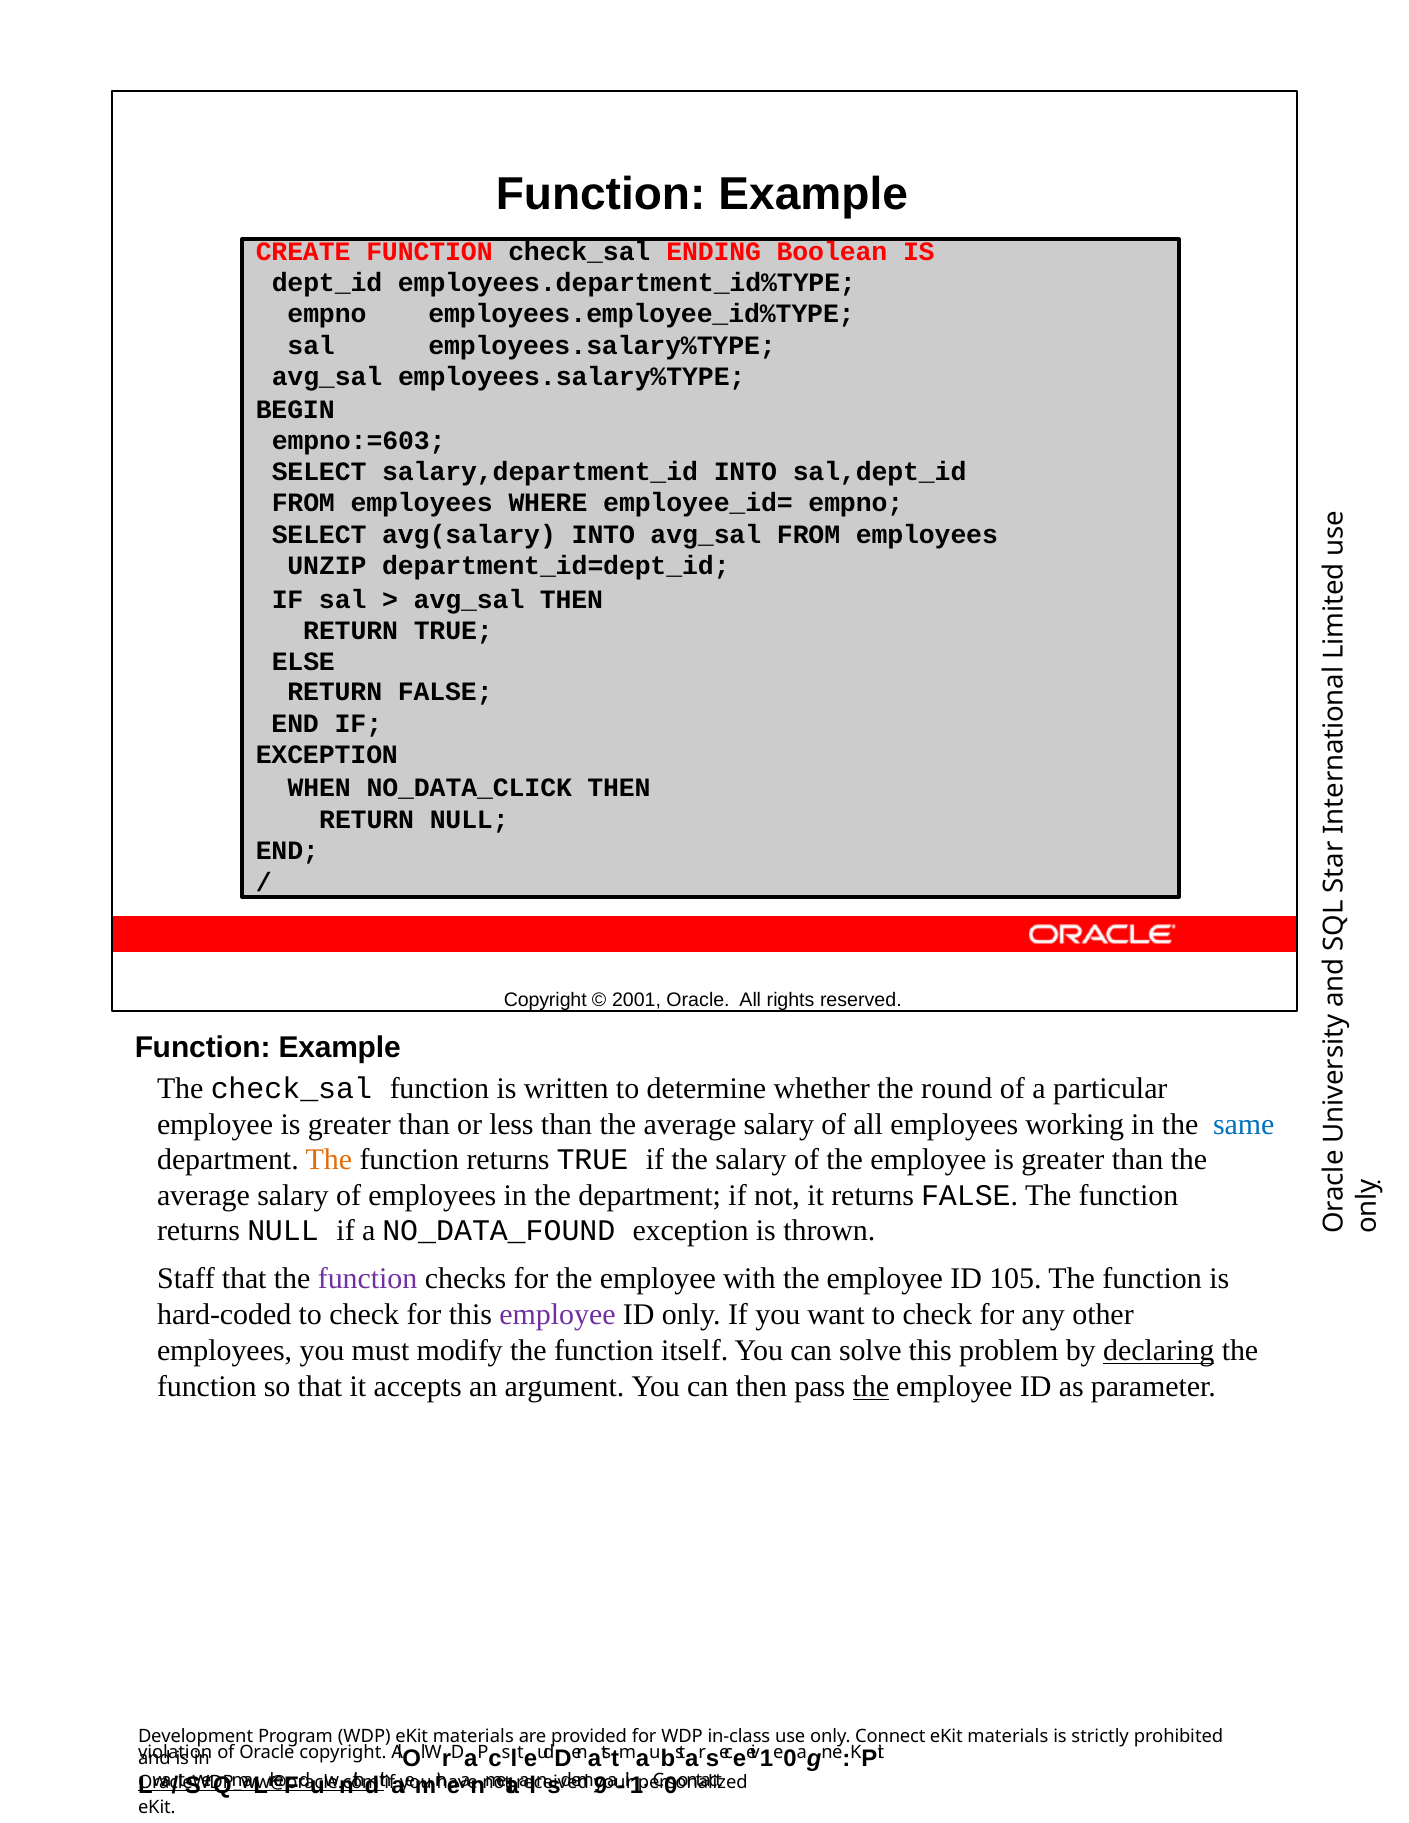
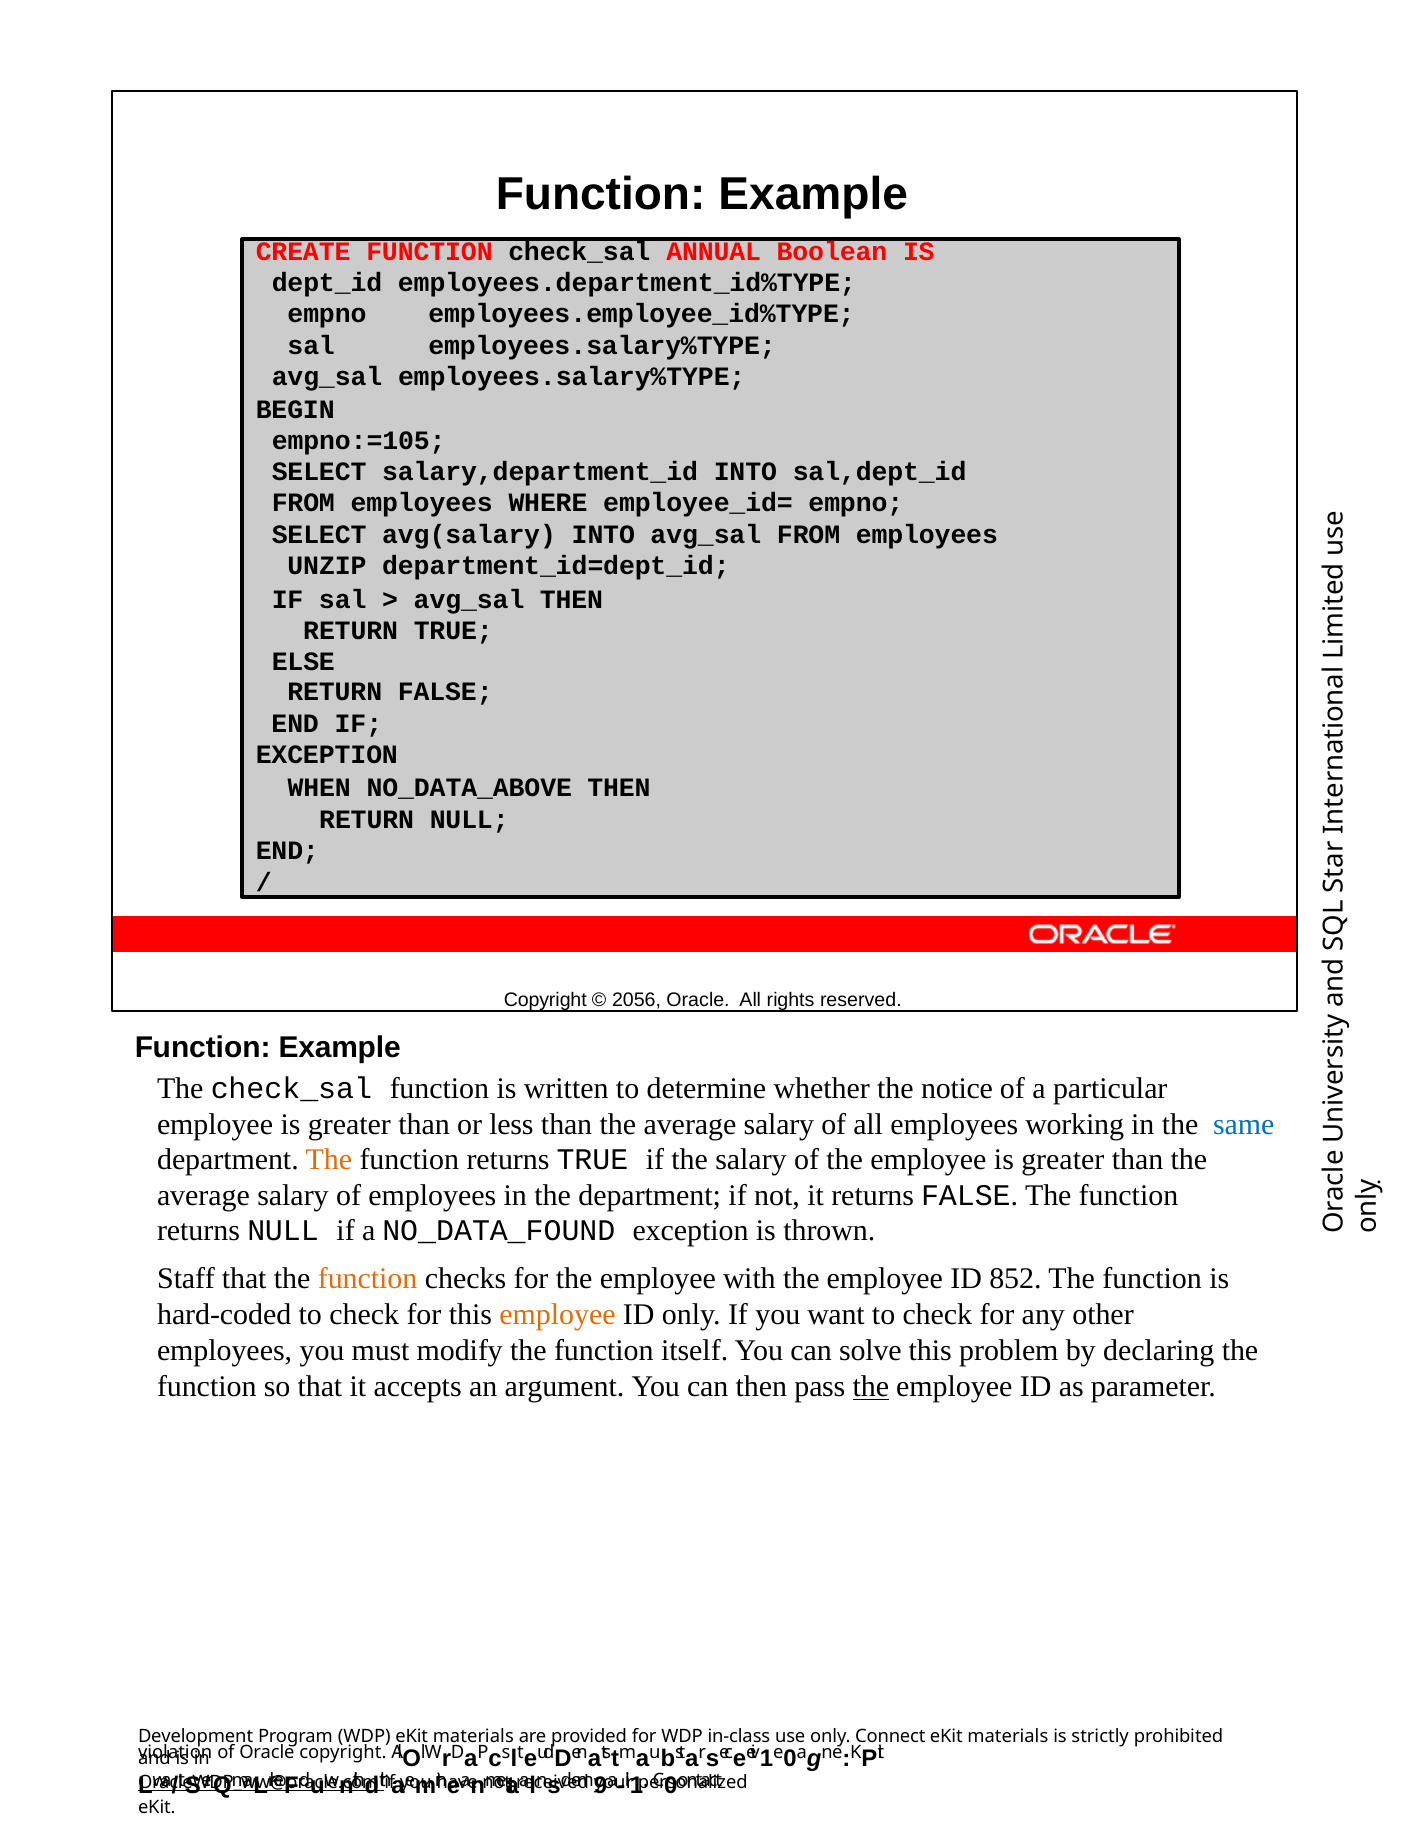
ENDING: ENDING -> ANNUAL (714, 252)
empno:=603: empno:=603 -> empno:=105 (359, 441)
NO_DATA_CLICK: NO_DATA_CLICK -> NO_DATA_ABOVE (469, 788)
2001: 2001 -> 2056 (637, 1001)
round: round -> notice (957, 1089)
function colour: purple -> orange (368, 1279)
105: 105 -> 852 (1015, 1279)
employee colour: purple -> orange (557, 1315)
declaring underline: present -> none (1159, 1351)
